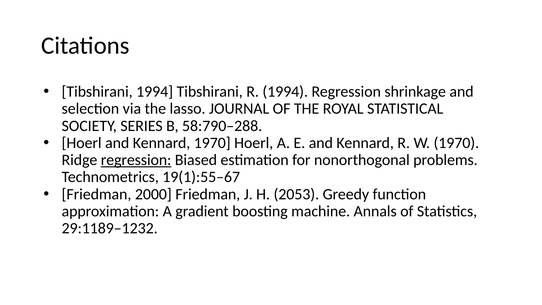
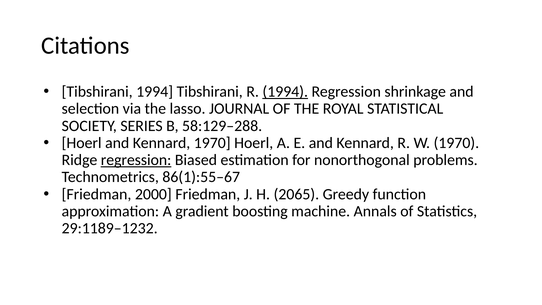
1994 underline: none -> present (285, 92)
58:790–288: 58:790–288 -> 58:129–288 (222, 126)
19(1):55–67: 19(1):55–67 -> 86(1):55–67 (201, 177)
2053: 2053 -> 2065 (296, 194)
